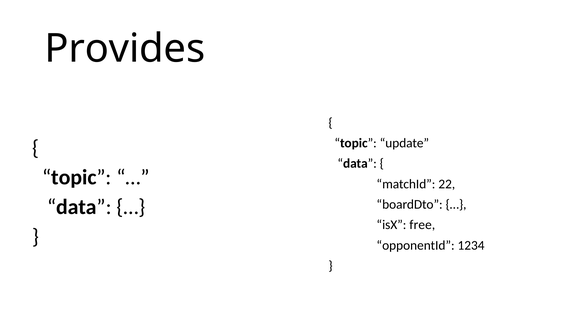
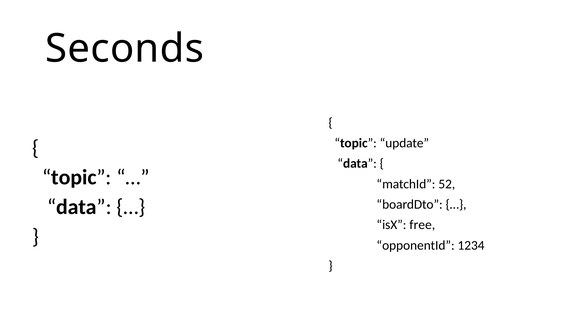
Provides: Provides -> Seconds (125, 49)
22: 22 -> 52 (447, 184)
